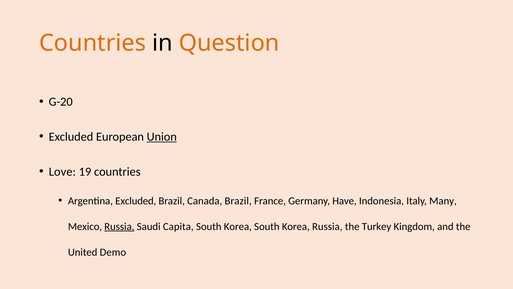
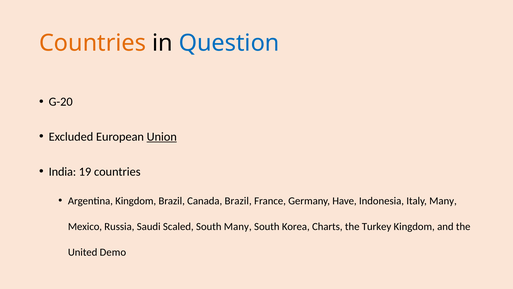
Question colour: orange -> blue (229, 43)
Love: Love -> India (62, 171)
Argentina Excluded: Excluded -> Kingdom (136, 201)
Russia underline: present -> none (119, 226)
Capita: Capita -> Scaled (178, 226)
Korea: Korea -> Many (238, 226)
Korea Russia: Russia -> Charts (327, 226)
